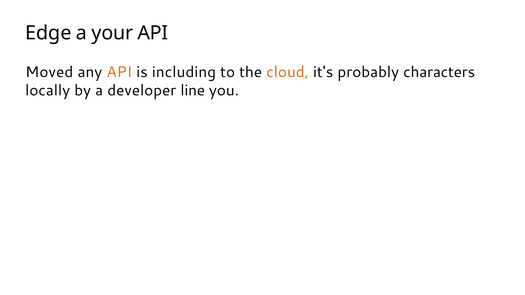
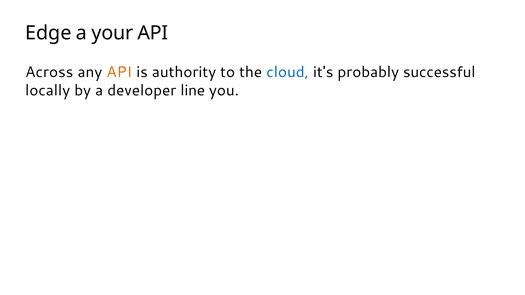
Moved: Moved -> Across (49, 72)
including: including -> authority (184, 72)
cloud colour: orange -> blue (288, 72)
characters: characters -> successful (439, 72)
